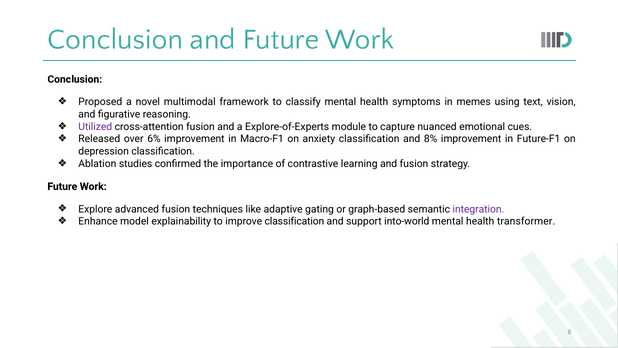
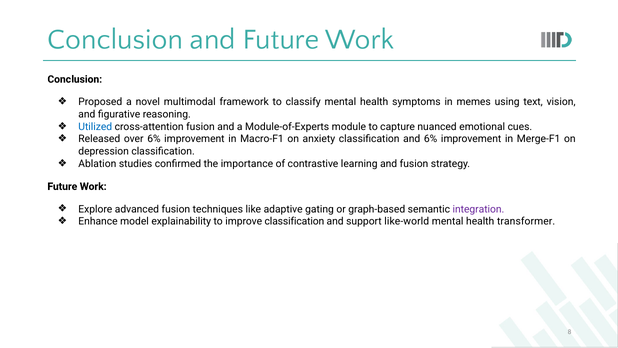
Utilized colour: purple -> blue (95, 127)
Explore-of-Experts: Explore-of-Experts -> Module-of-Experts (287, 127)
and 8%: 8% -> 6% (431, 139)
Future-F1: Future-F1 -> Merge-F1 (539, 139)
into-world: into-world -> like-world (407, 221)
